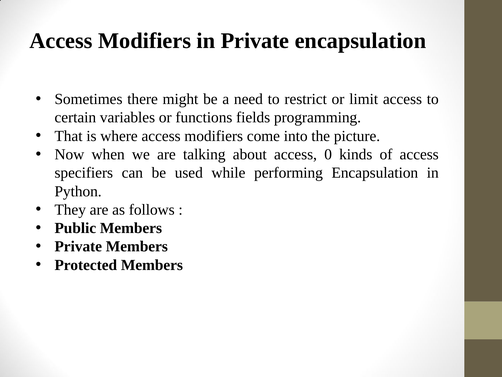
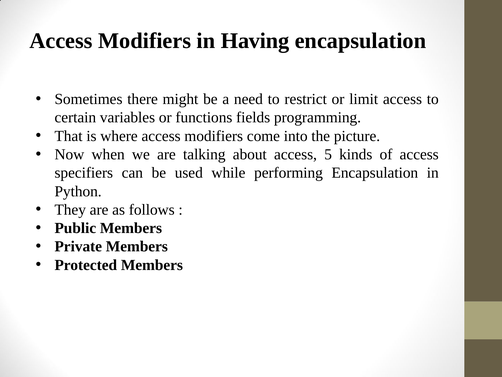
in Private: Private -> Having (255, 41)
0: 0 -> 5 (328, 154)
